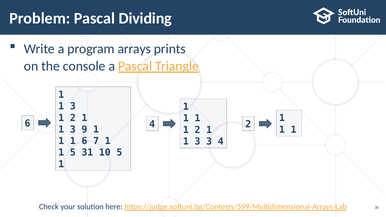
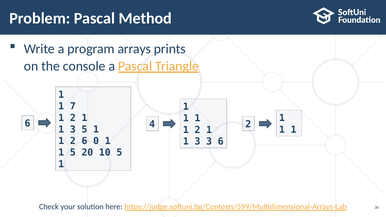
Dividing: Dividing -> Method (145, 18)
3: 3 -> 7 (73, 106)
3 9: 9 -> 5 (84, 130)
1: 1 -> 2 (73, 141)
7: 7 -> 0 (96, 141)
3 4: 4 -> 6 (221, 142)
31: 31 -> 20 (87, 153)
